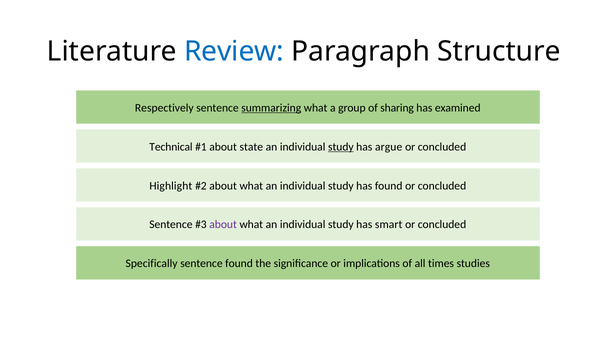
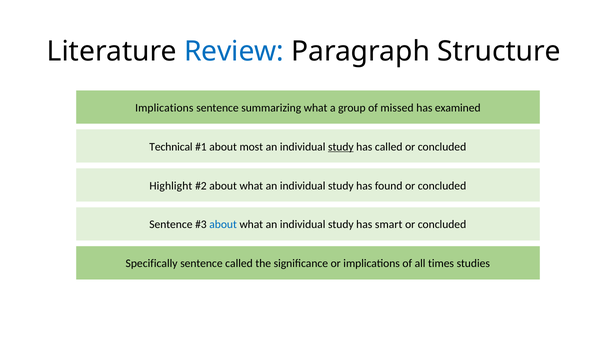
Respectively: Respectively -> Implications (164, 108)
summarizing underline: present -> none (271, 108)
sharing: sharing -> missed (397, 108)
state: state -> most (251, 147)
has argue: argue -> called (389, 147)
about colour: purple -> blue (223, 225)
sentence found: found -> called (239, 264)
